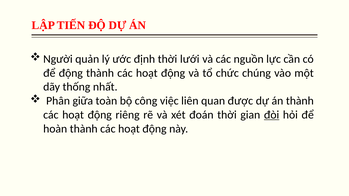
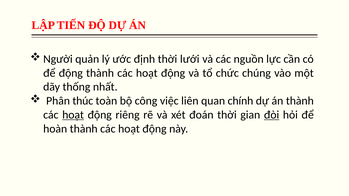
giữa: giữa -> thúc (83, 101)
được: được -> chính (240, 101)
hoạt underline: none -> present (73, 115)
